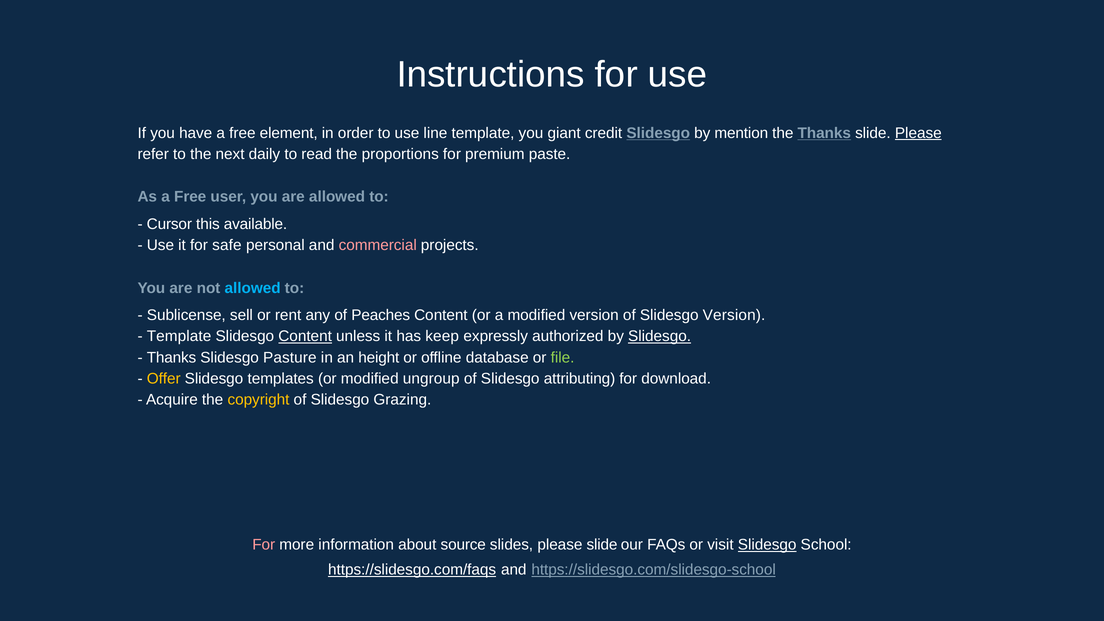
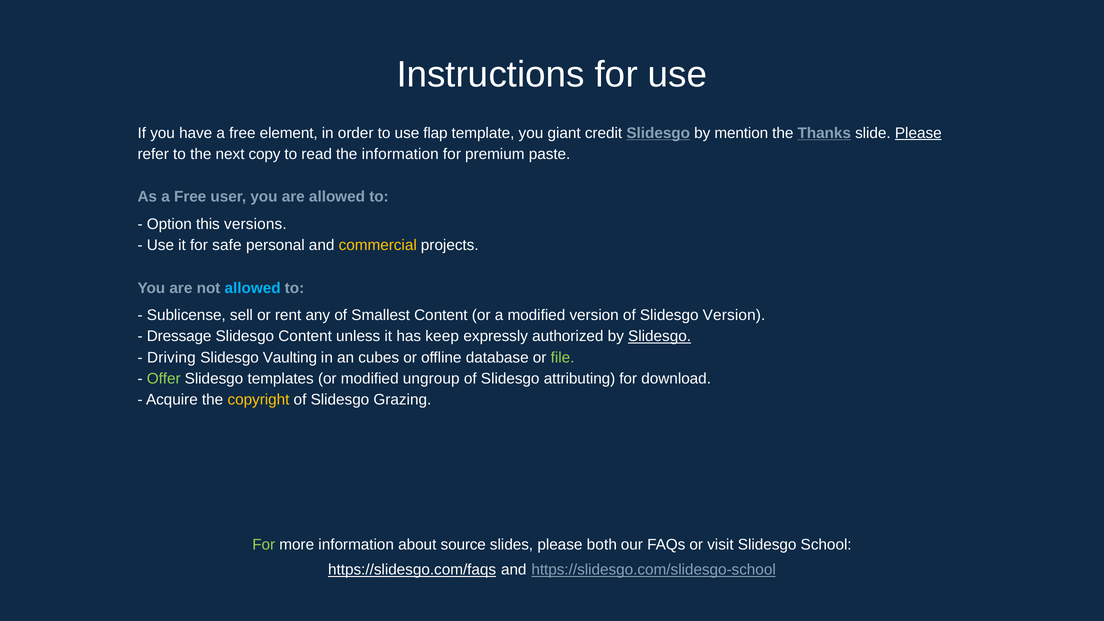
line: line -> flap (435, 133)
daily: daily -> copy (264, 154)
the proportions: proportions -> information (400, 154)
Cursor: Cursor -> Option (169, 224)
available: available -> versions (255, 224)
commercial colour: pink -> yellow (378, 245)
Peaches: Peaches -> Smallest (381, 315)
Template: Template -> Dressage (179, 336)
Content underline: present -> none (305, 336)
Thanks: Thanks -> Driving (171, 358)
Pasture: Pasture -> Vaulting (290, 358)
height: height -> cubes (379, 358)
Offer colour: yellow -> light green (164, 379)
For colour: pink -> light green (264, 545)
please slide: slide -> both (602, 545)
Slidesgo underline: present -> none (767, 545)
